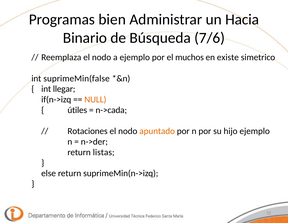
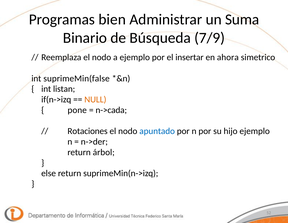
Hacia: Hacia -> Suma (242, 19)
7/6: 7/6 -> 7/9 (210, 38)
muchos: muchos -> insertar (189, 57)
existe: existe -> ahora (228, 57)
llegar: llegar -> listan (64, 89)
útiles: útiles -> pone (77, 110)
apuntado colour: orange -> blue (157, 131)
listas: listas -> árbol (104, 152)
